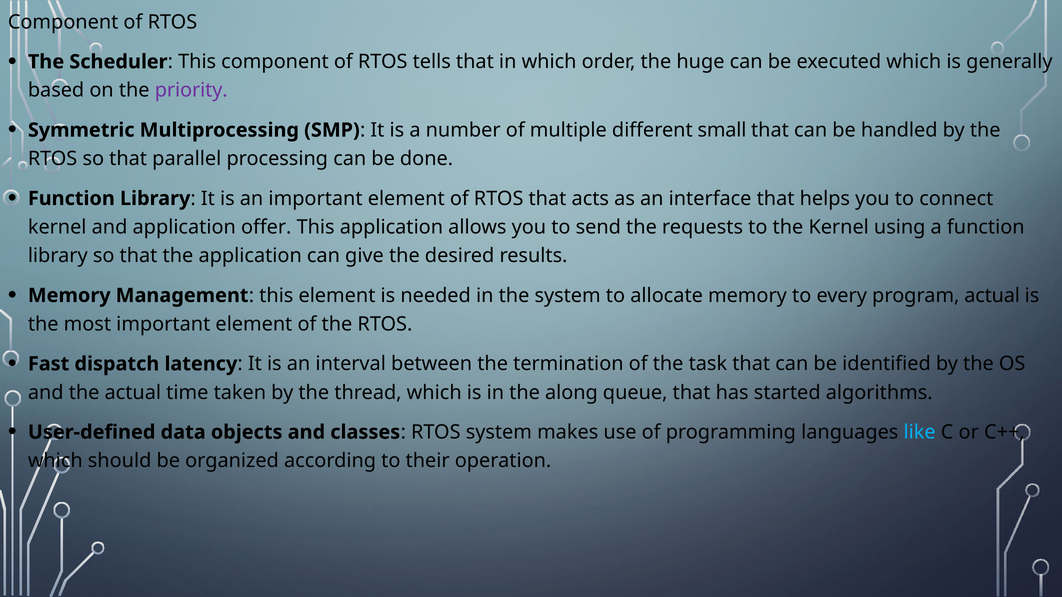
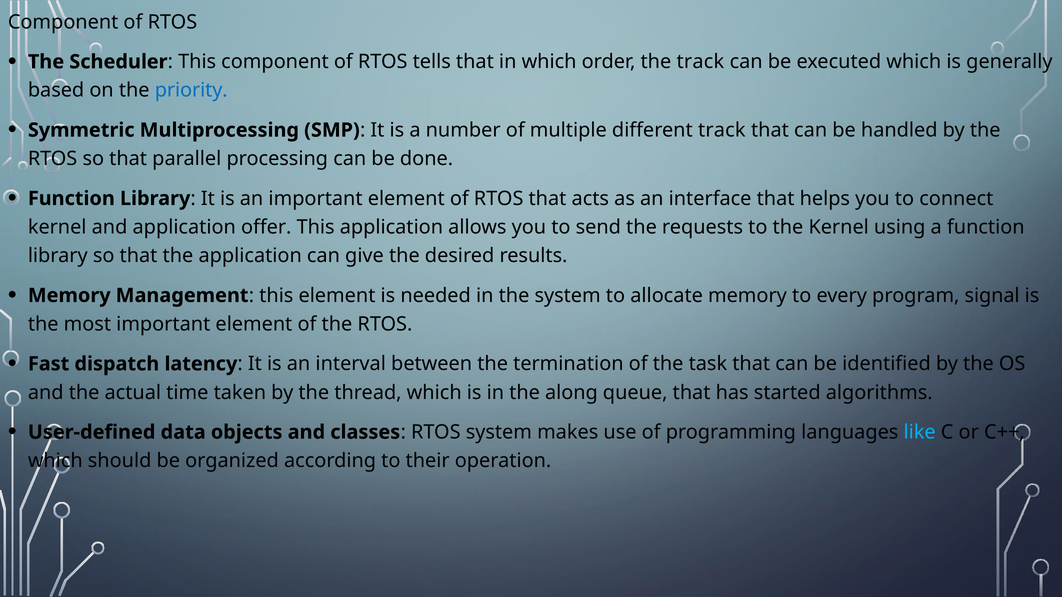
the huge: huge -> track (700, 62)
priority colour: purple -> blue (191, 90)
different small: small -> track (722, 130)
program actual: actual -> signal (992, 296)
